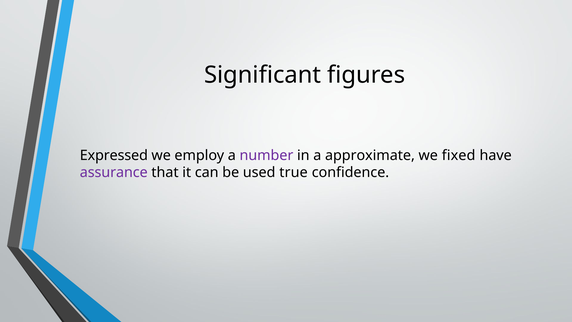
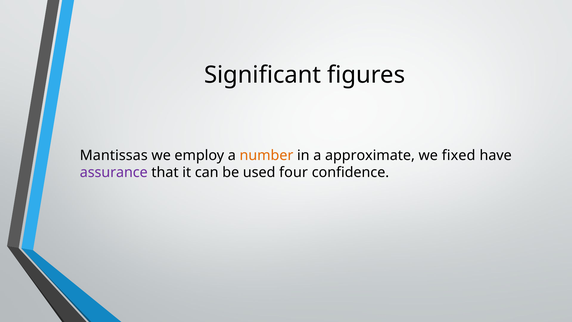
Expressed: Expressed -> Mantissas (114, 155)
number colour: purple -> orange (266, 155)
true: true -> four (294, 172)
